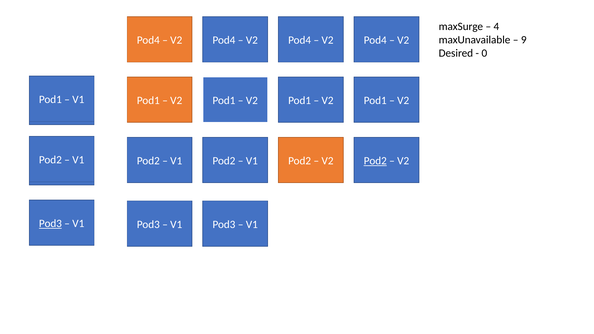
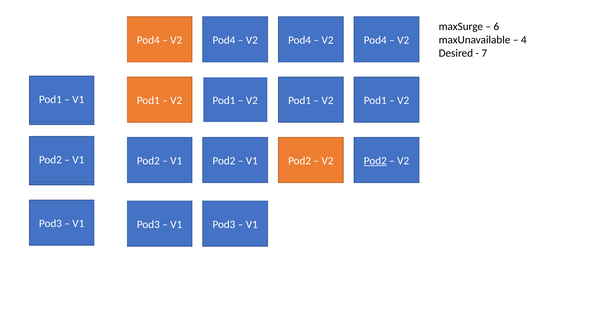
4: 4 -> 6 (496, 26)
9: 9 -> 4 (524, 40)
0: 0 -> 7 (484, 53)
Pod3 underline: present -> none (50, 224)
